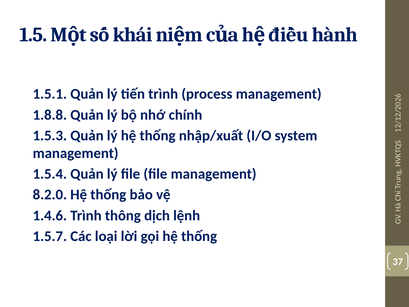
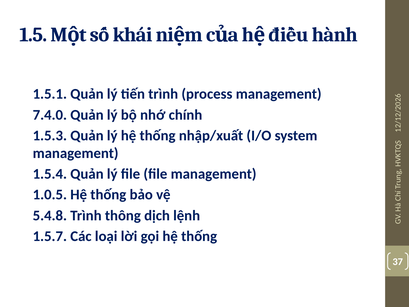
1.8.8: 1.8.8 -> 7.4.0 (50, 115)
8.2.0: 8.2.0 -> 1.0.5 (50, 195)
1.4.6: 1.4.6 -> 5.4.8 (50, 215)
